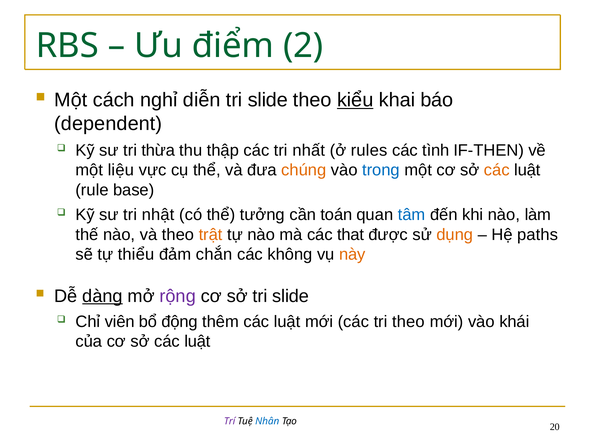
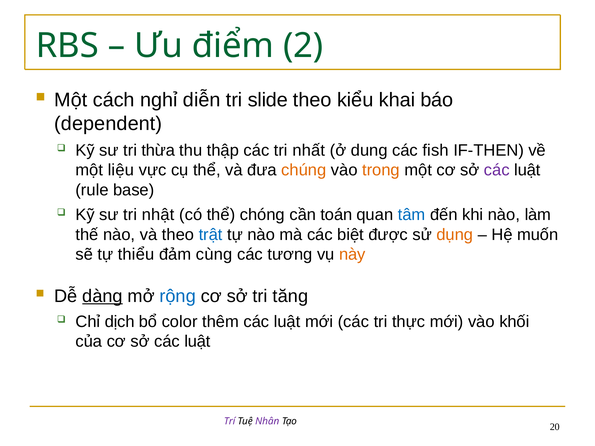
kiểu underline: present -> none (355, 100)
rules: rules -> dung (369, 150)
tình: tình -> fish (436, 150)
trong colour: blue -> orange (381, 170)
các colour: orange -> purple (497, 170)
tưởng: tưởng -> chóng (262, 215)
trật colour: orange -> blue (211, 235)
that: that -> biệt (351, 235)
paths: paths -> muốn (538, 235)
chắn: chắn -> cùng (214, 255)
không: không -> tương (290, 255)
rộng colour: purple -> blue (178, 296)
sở tri slide: slide -> tăng (290, 296)
viên: viên -> dịch (120, 322)
động: động -> color (180, 322)
tri theo: theo -> thực (409, 322)
khái: khái -> khối (514, 322)
Nhân colour: blue -> purple (267, 422)
